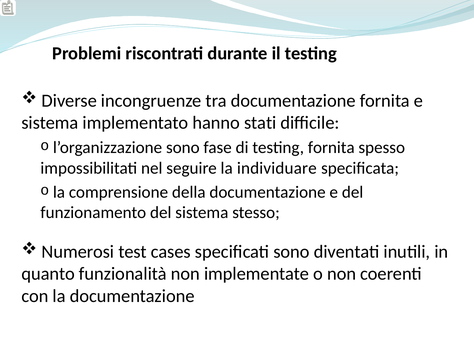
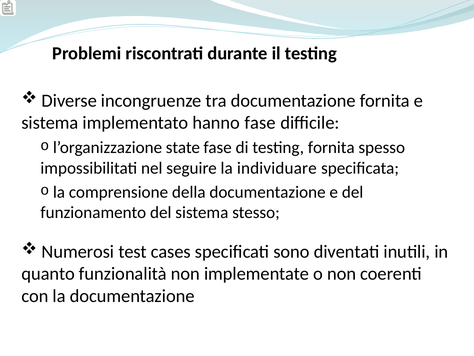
hanno stati: stati -> fase (260, 123)
l’organizzazione sono: sono -> state (183, 147)
